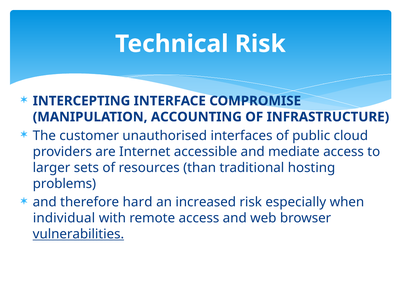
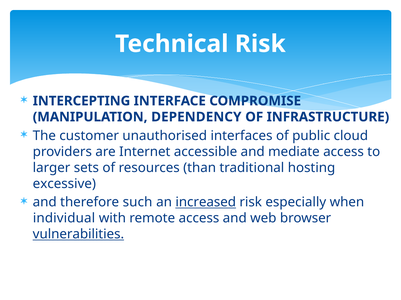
ACCOUNTING: ACCOUNTING -> DEPENDENCY (196, 117)
problems: problems -> excessive (64, 184)
hard: hard -> such (138, 203)
increased underline: none -> present (206, 203)
